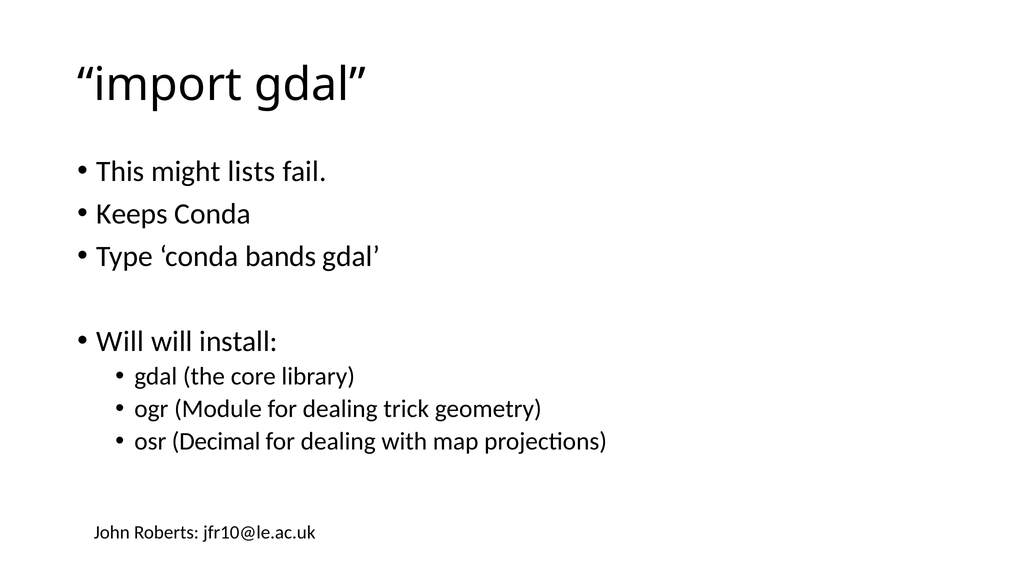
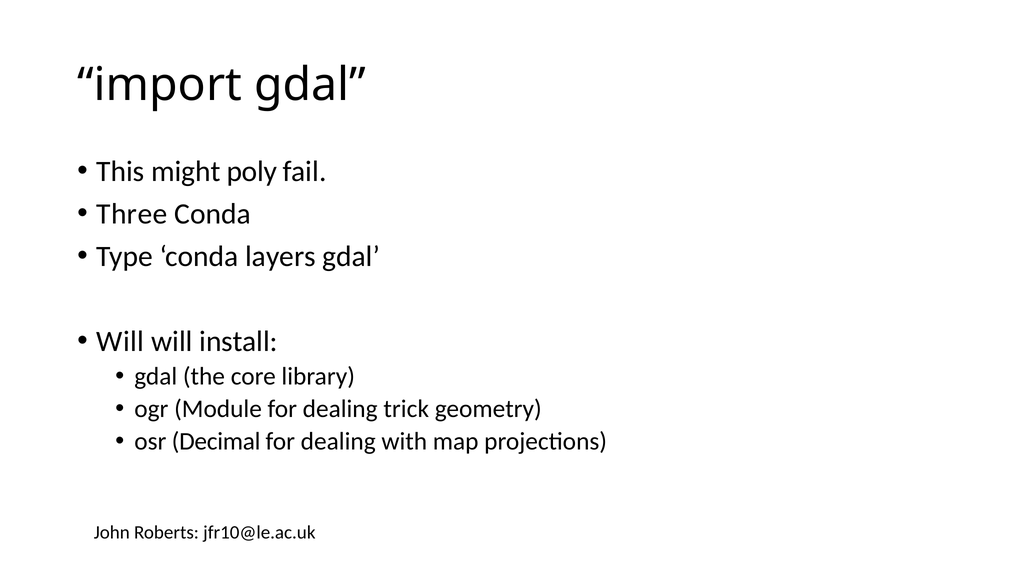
lists: lists -> poly (252, 171)
Keeps: Keeps -> Three (132, 214)
bands: bands -> layers (280, 256)
